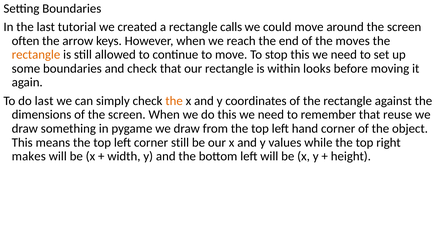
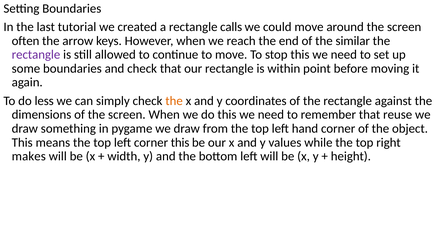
moves: moves -> similar (353, 41)
rectangle colour: orange -> purple (36, 55)
looks: looks -> point (317, 69)
do last: last -> less (44, 101)
corner still: still -> this (180, 142)
